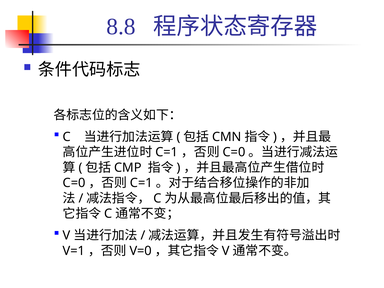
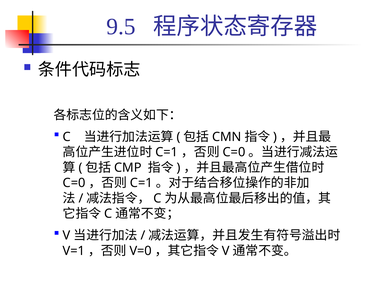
8.8: 8.8 -> 9.5 (121, 27)
